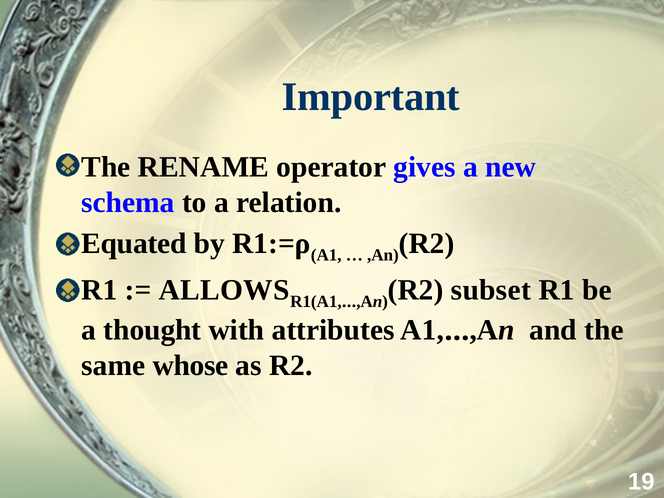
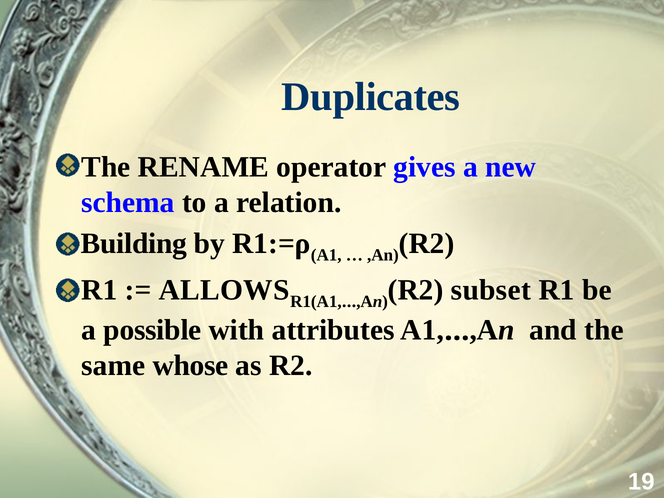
Important: Important -> Duplicates (371, 97)
Equated: Equated -> Building (134, 244)
thought: thought -> possible (152, 330)
